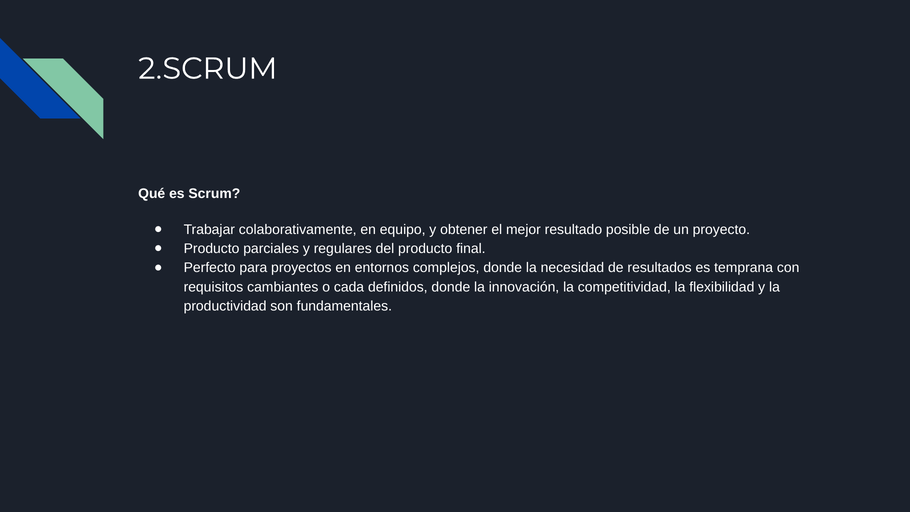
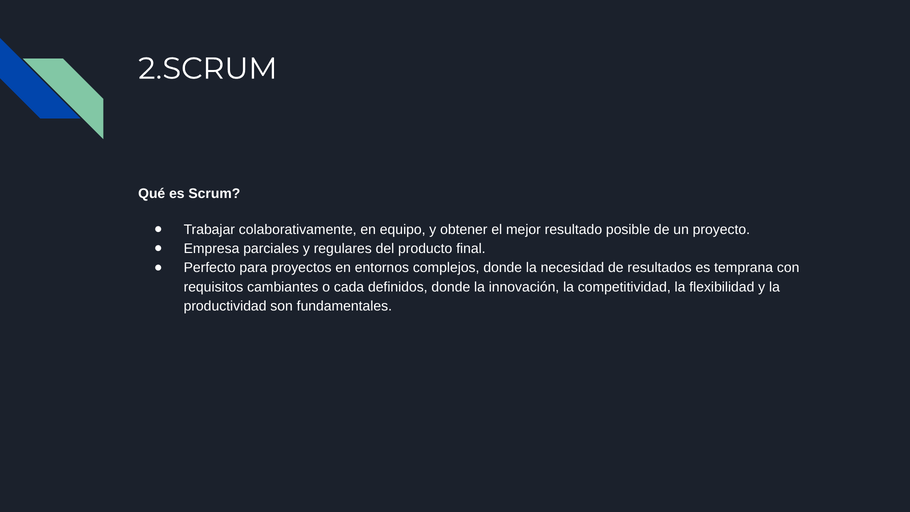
Producto: Producto -> Empresa (212, 249)
